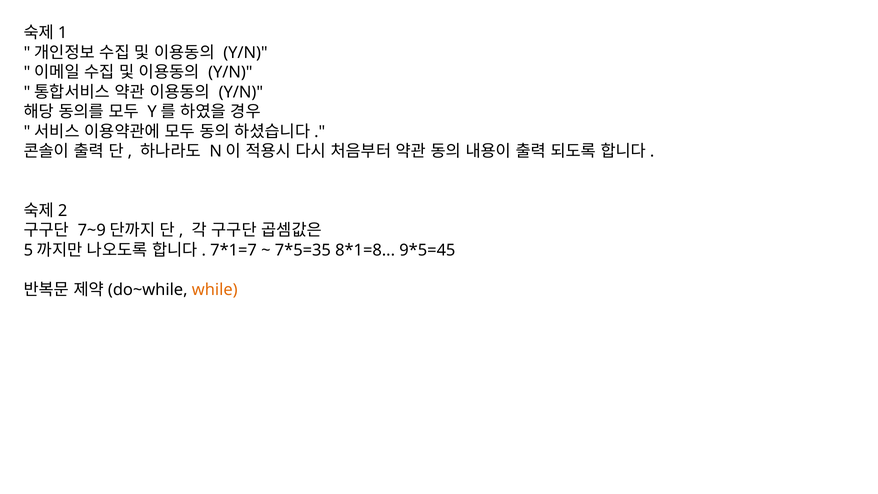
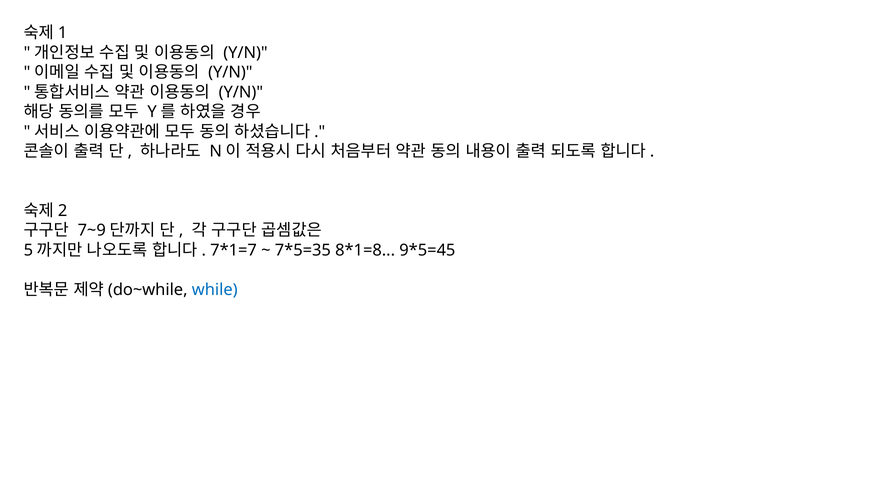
while colour: orange -> blue (215, 290)
